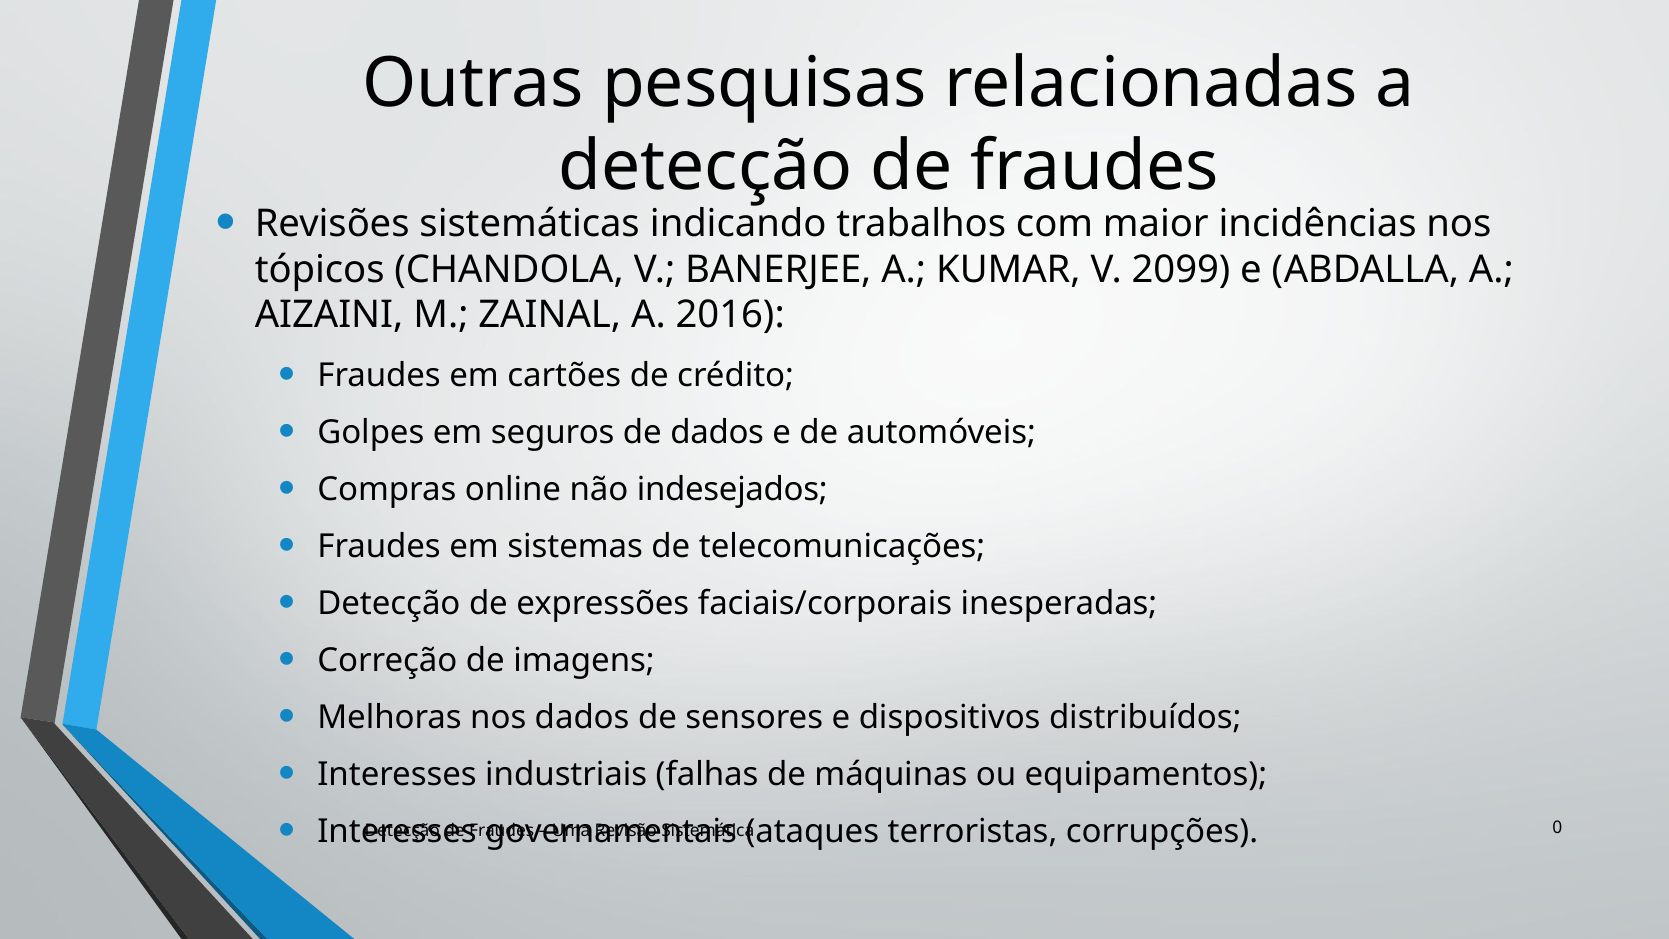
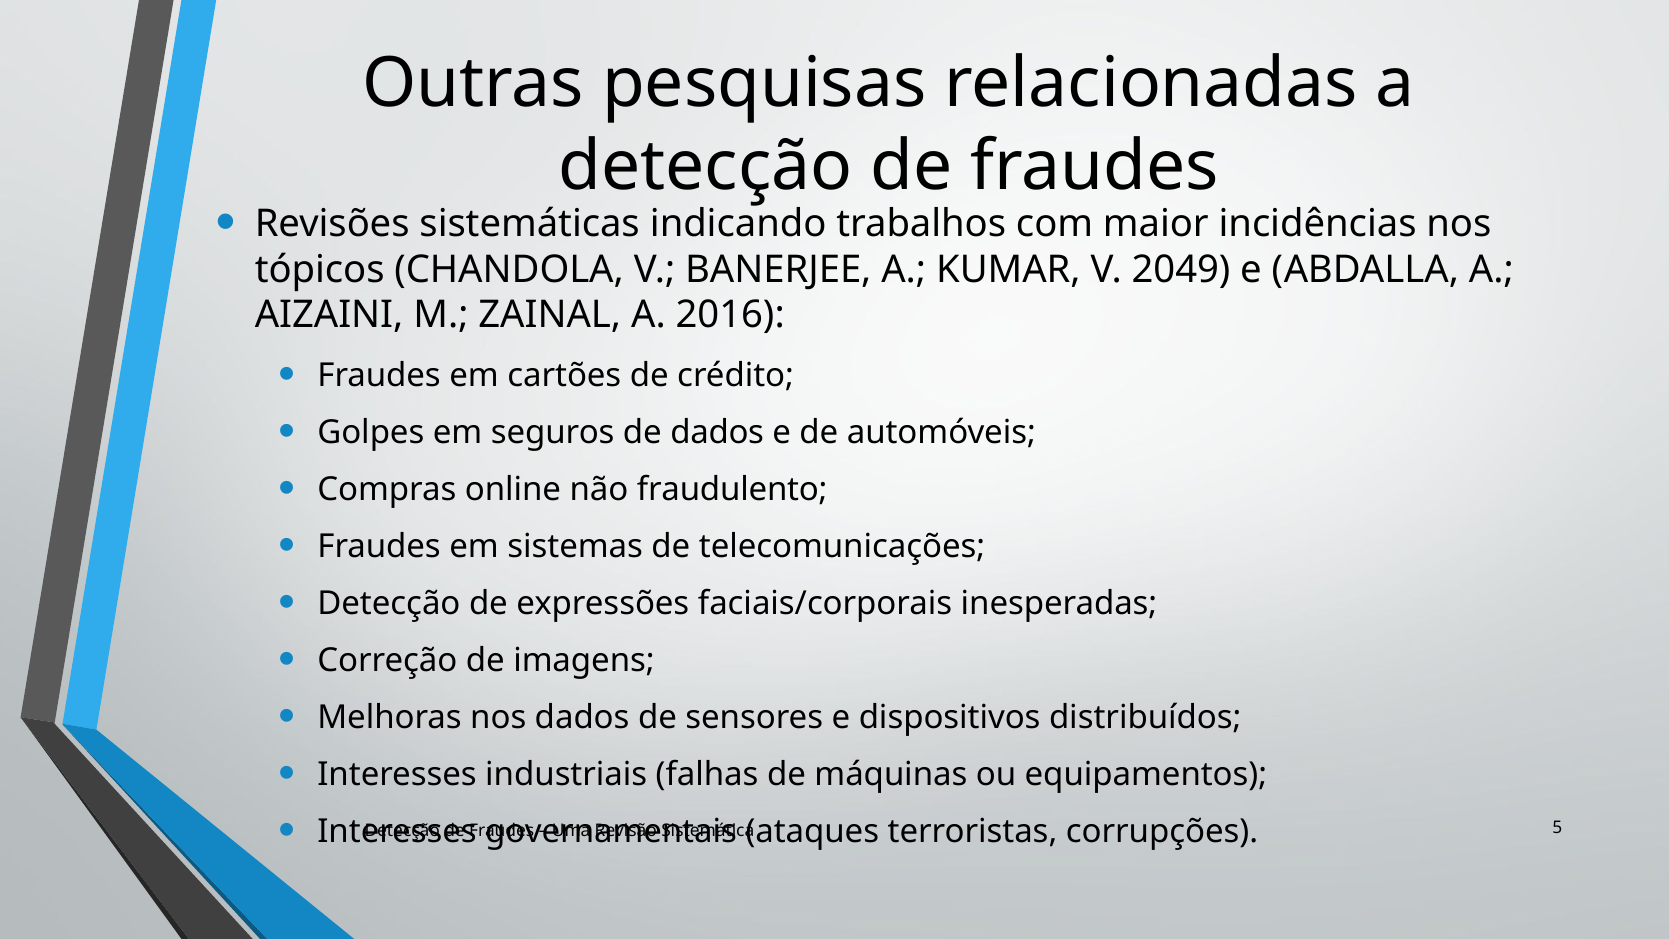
2099: 2099 -> 2049 (1181, 269)
indesejados: indesejados -> fraudulento (732, 489)
0: 0 -> 5 (1557, 828)
